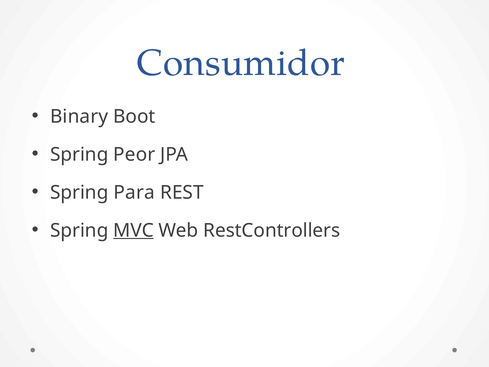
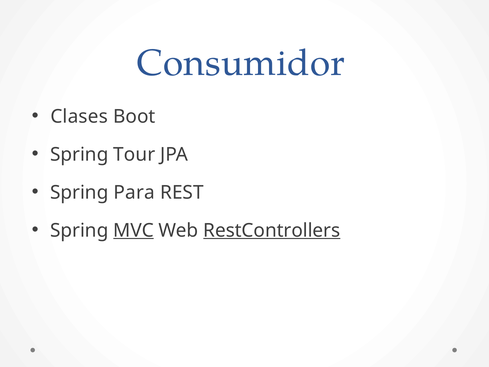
Binary: Binary -> Clases (79, 116)
Peor: Peor -> Tour (134, 154)
RestControllers underline: none -> present (272, 230)
